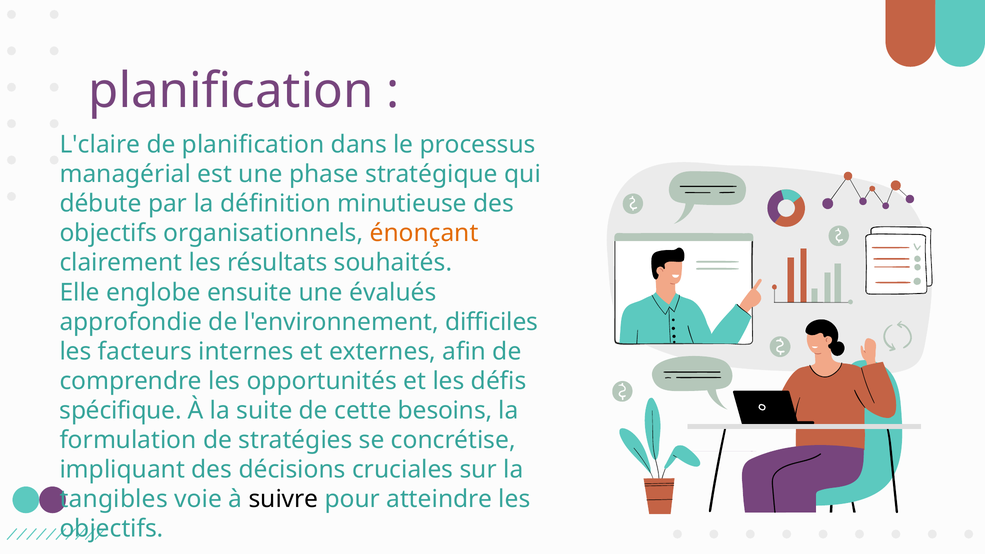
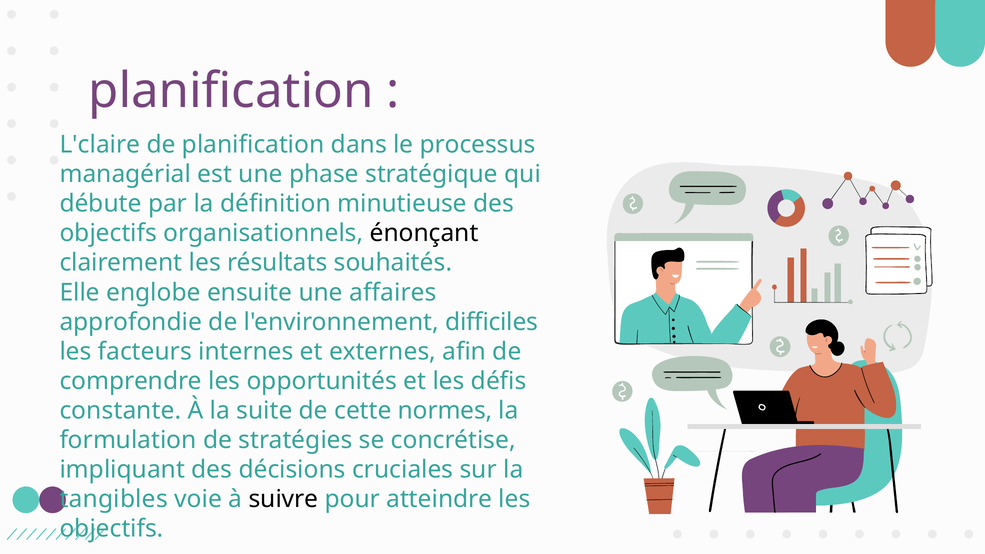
énonçant colour: orange -> black (424, 233)
évalués: évalués -> affaires (393, 292)
spécifique: spécifique -> constante (120, 411)
besoins: besoins -> normes (445, 411)
